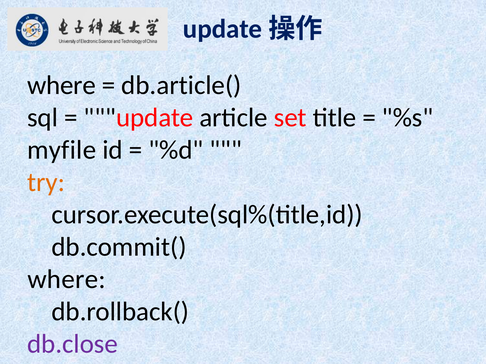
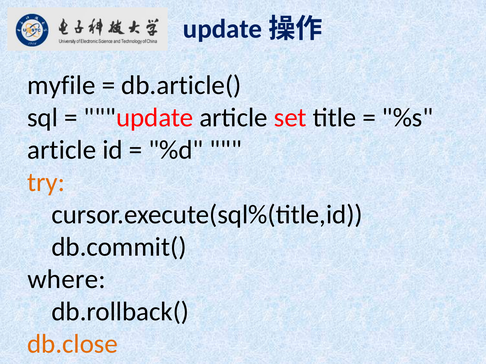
where: where -> myfile (61, 85)
myfile: myfile -> article (62, 150)
db.close colour: purple -> orange (72, 344)
